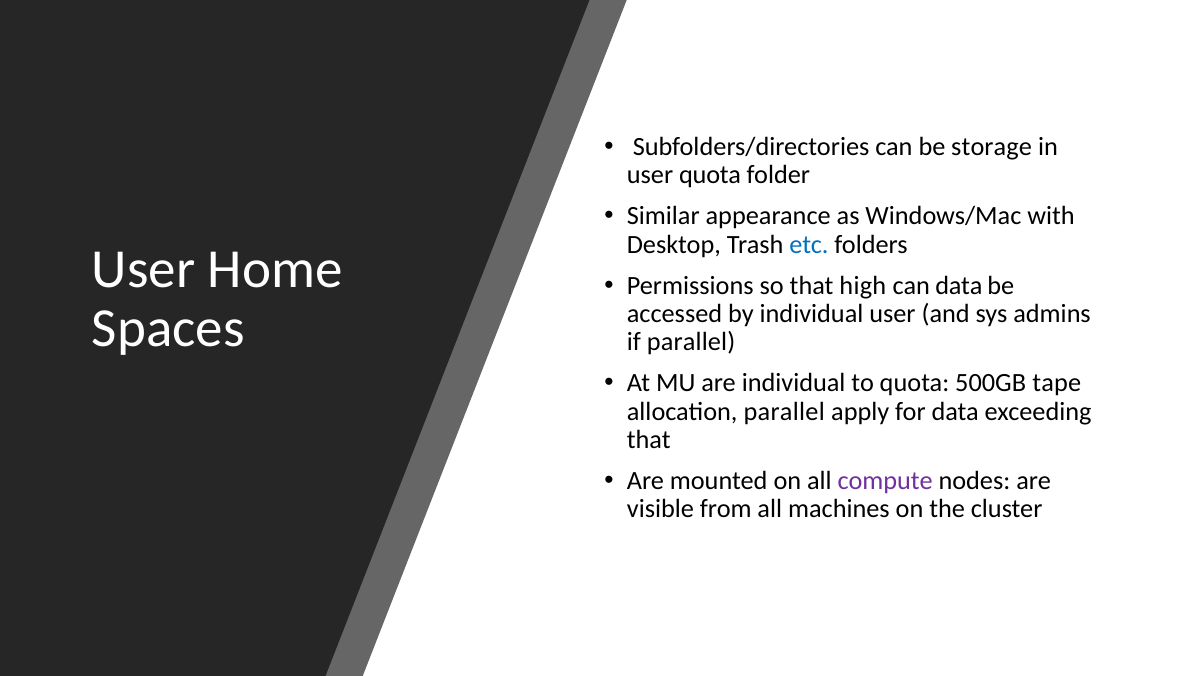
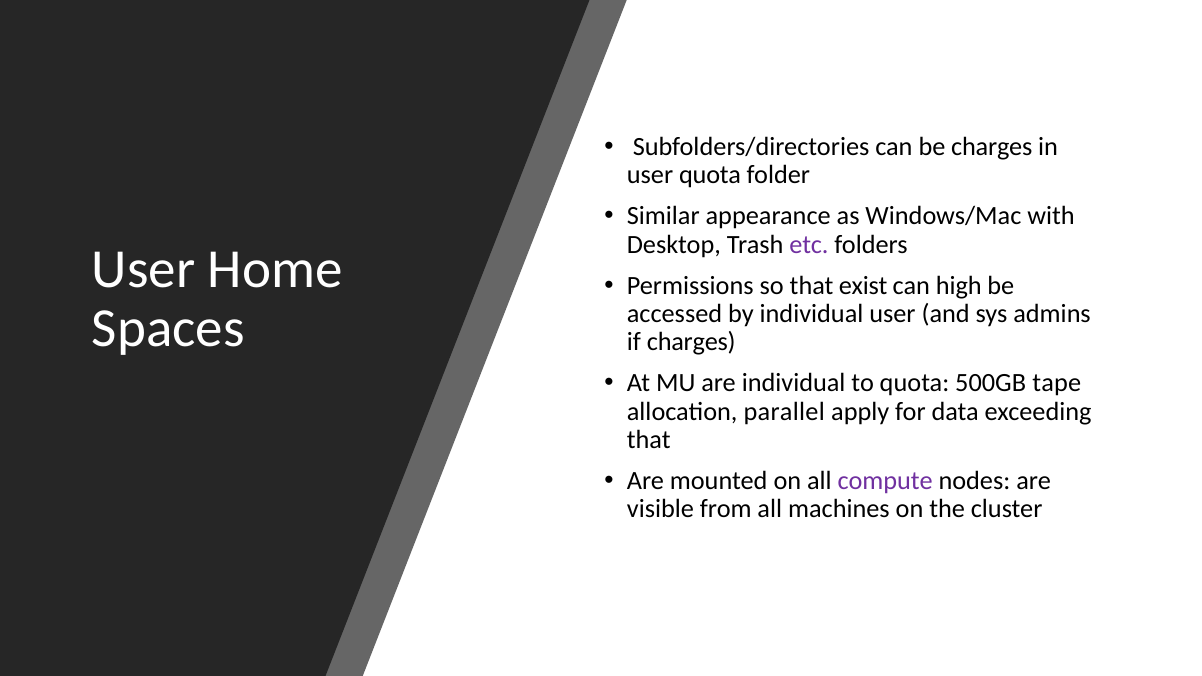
be storage: storage -> charges (992, 147)
etc colour: blue -> purple (809, 245)
high: high -> exist (863, 286)
can data: data -> high (959, 286)
if parallel: parallel -> charges (691, 342)
